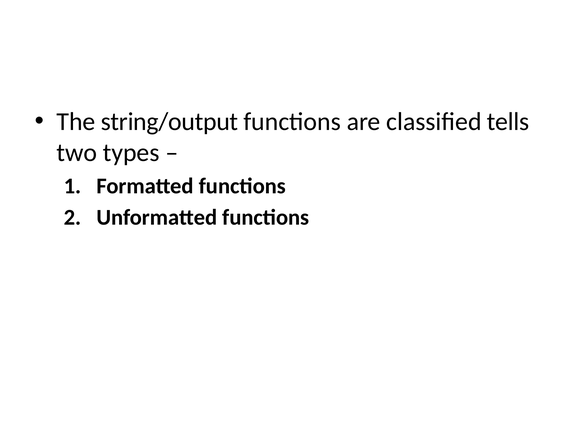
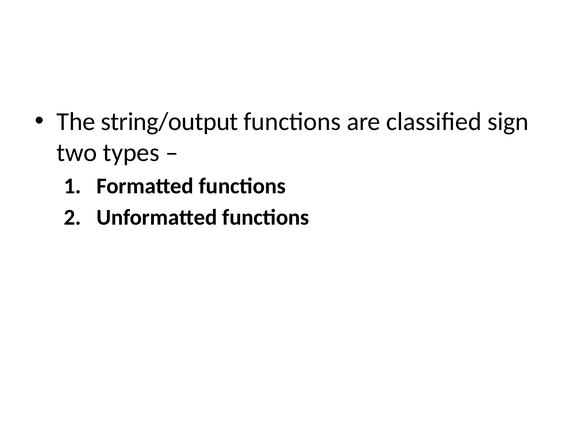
tells: tells -> sign (508, 122)
